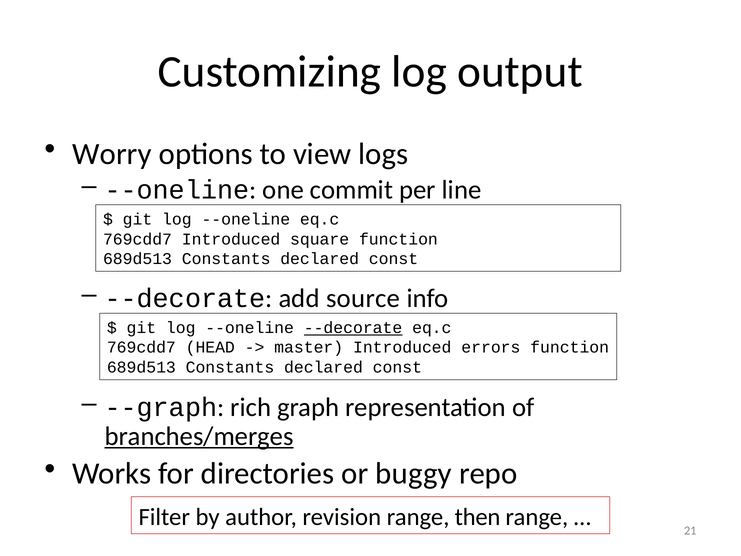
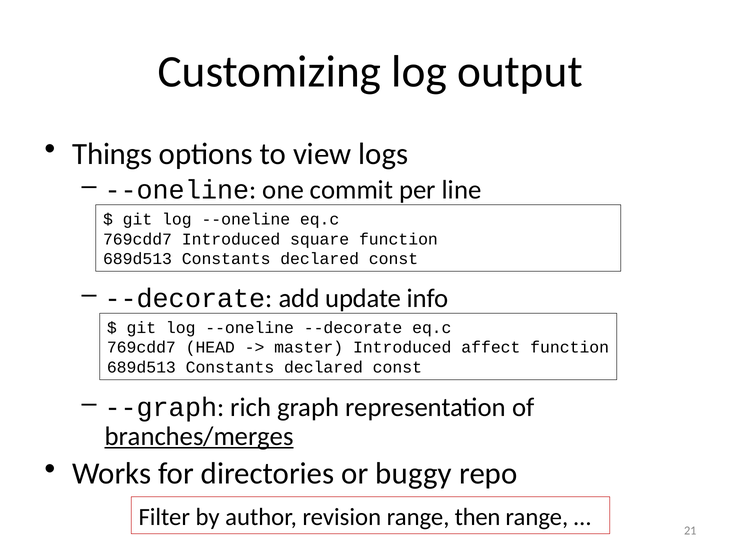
Worry: Worry -> Things (112, 154)
source: source -> update (363, 298)
--decorate underline: present -> none (353, 328)
errors: errors -> affect (491, 347)
